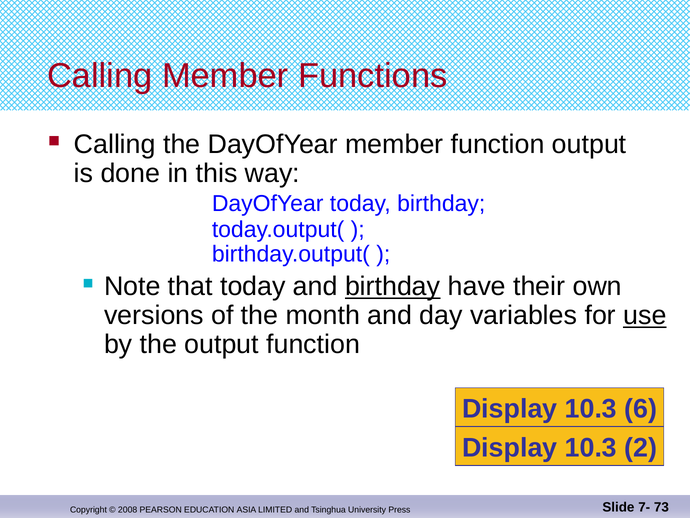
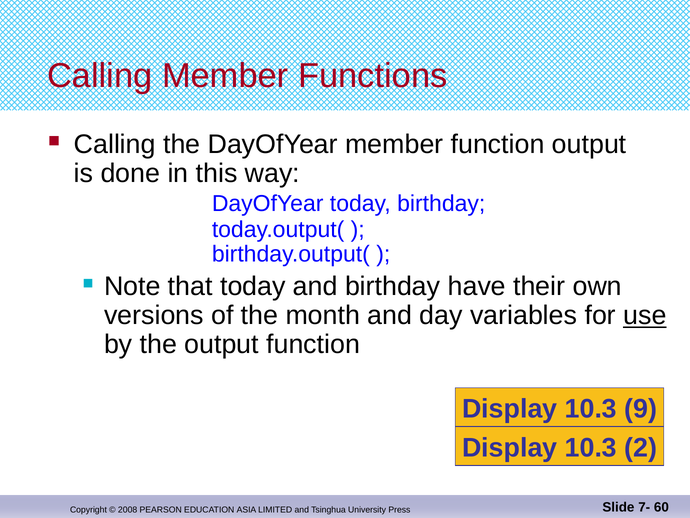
birthday underline: present -> none (393, 286)
6: 6 -> 9 (641, 409)
73: 73 -> 60 (661, 507)
